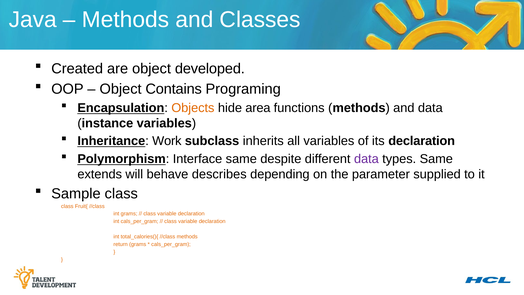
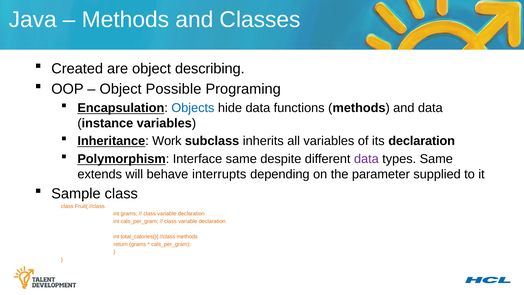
developed: developed -> describing (210, 69)
Contains: Contains -> Possible (174, 89)
Objects colour: orange -> blue (193, 108)
hide area: area -> data (258, 108)
describes: describes -> interrupts (219, 174)
